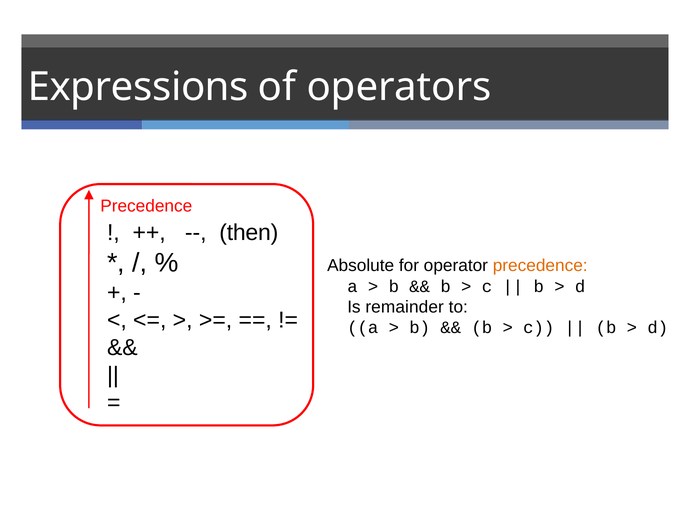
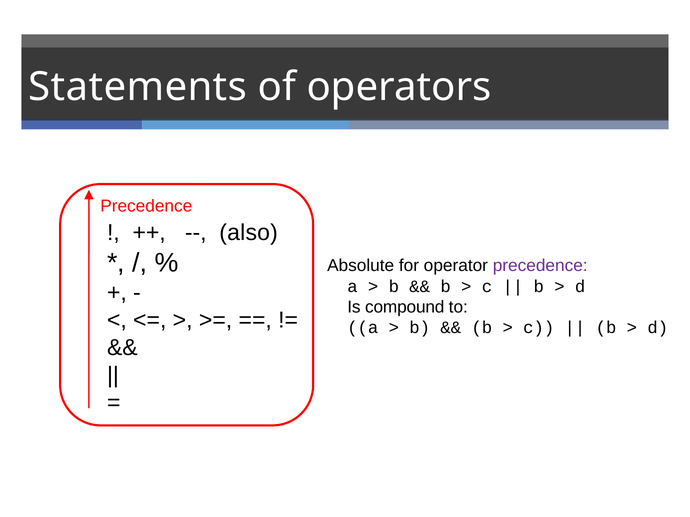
Expressions: Expressions -> Statements (138, 87)
then: then -> also (249, 233)
precedence colour: orange -> purple (540, 266)
remainder: remainder -> compound (405, 307)
